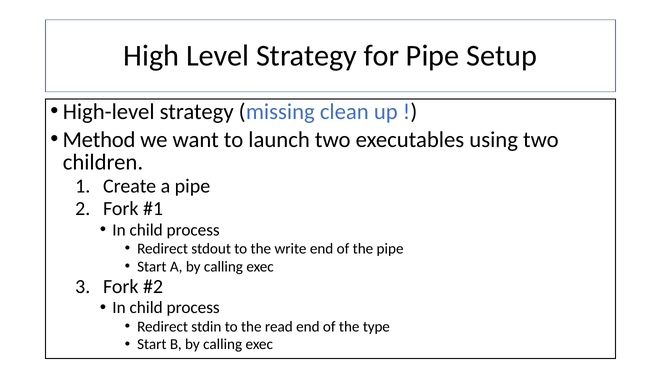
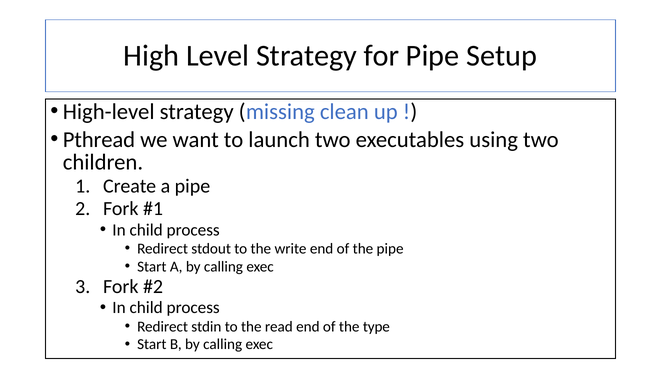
Method: Method -> Pthread (99, 140)
